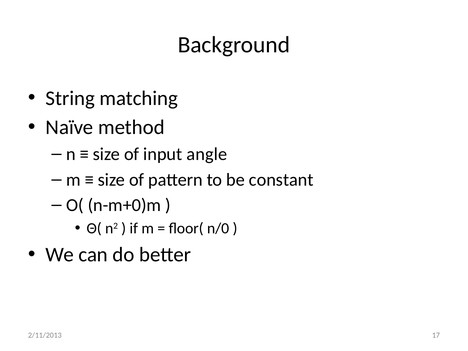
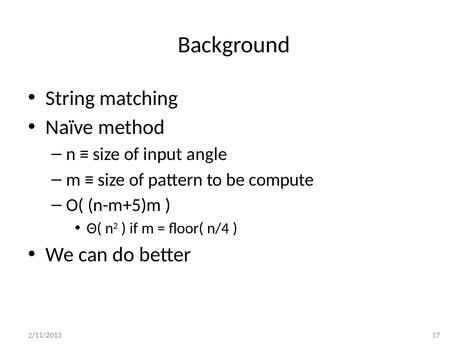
constant: constant -> compute (281, 180)
n-m+0)m: n-m+0)m -> n-m+5)m (124, 205)
n/0: n/0 -> n/4 (218, 228)
